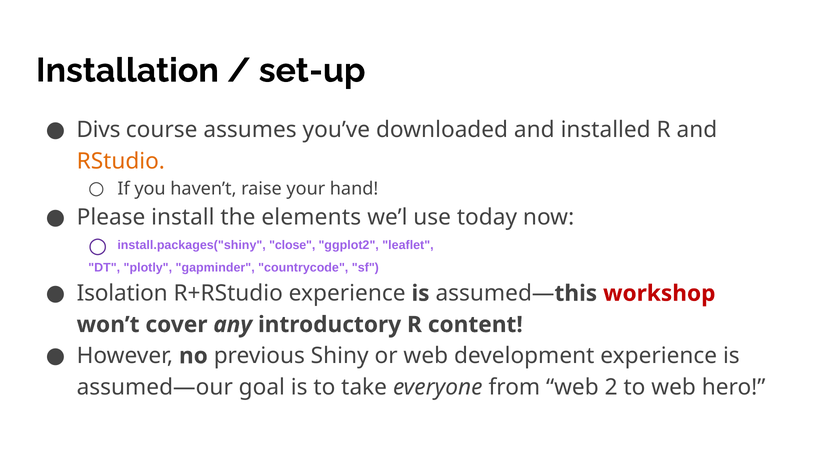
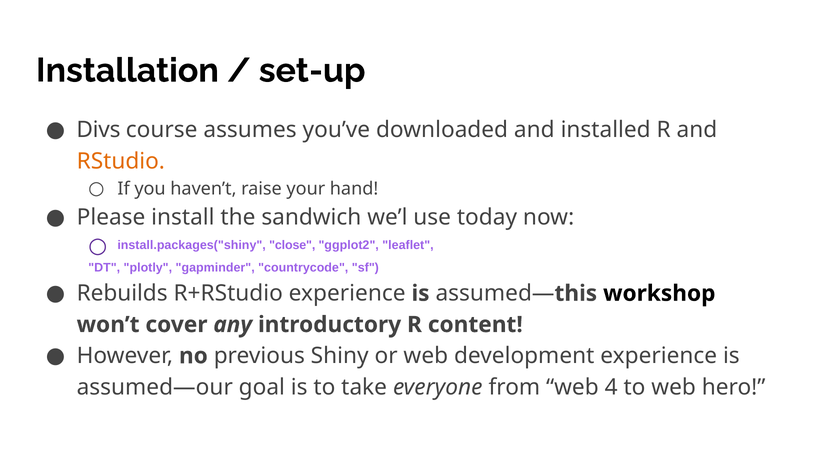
elements: elements -> sandwich (311, 218)
Isolation: Isolation -> Rebuilds (122, 294)
workshop colour: red -> black (659, 294)
2: 2 -> 4 (611, 387)
